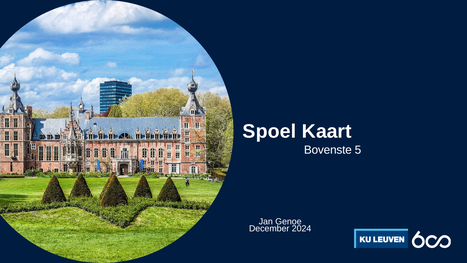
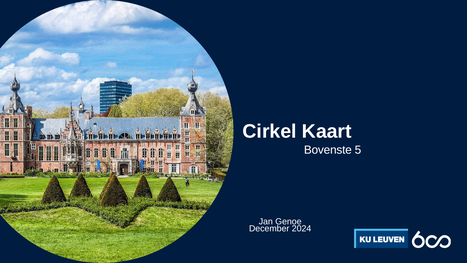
Spoel: Spoel -> Cirkel (270, 131)
